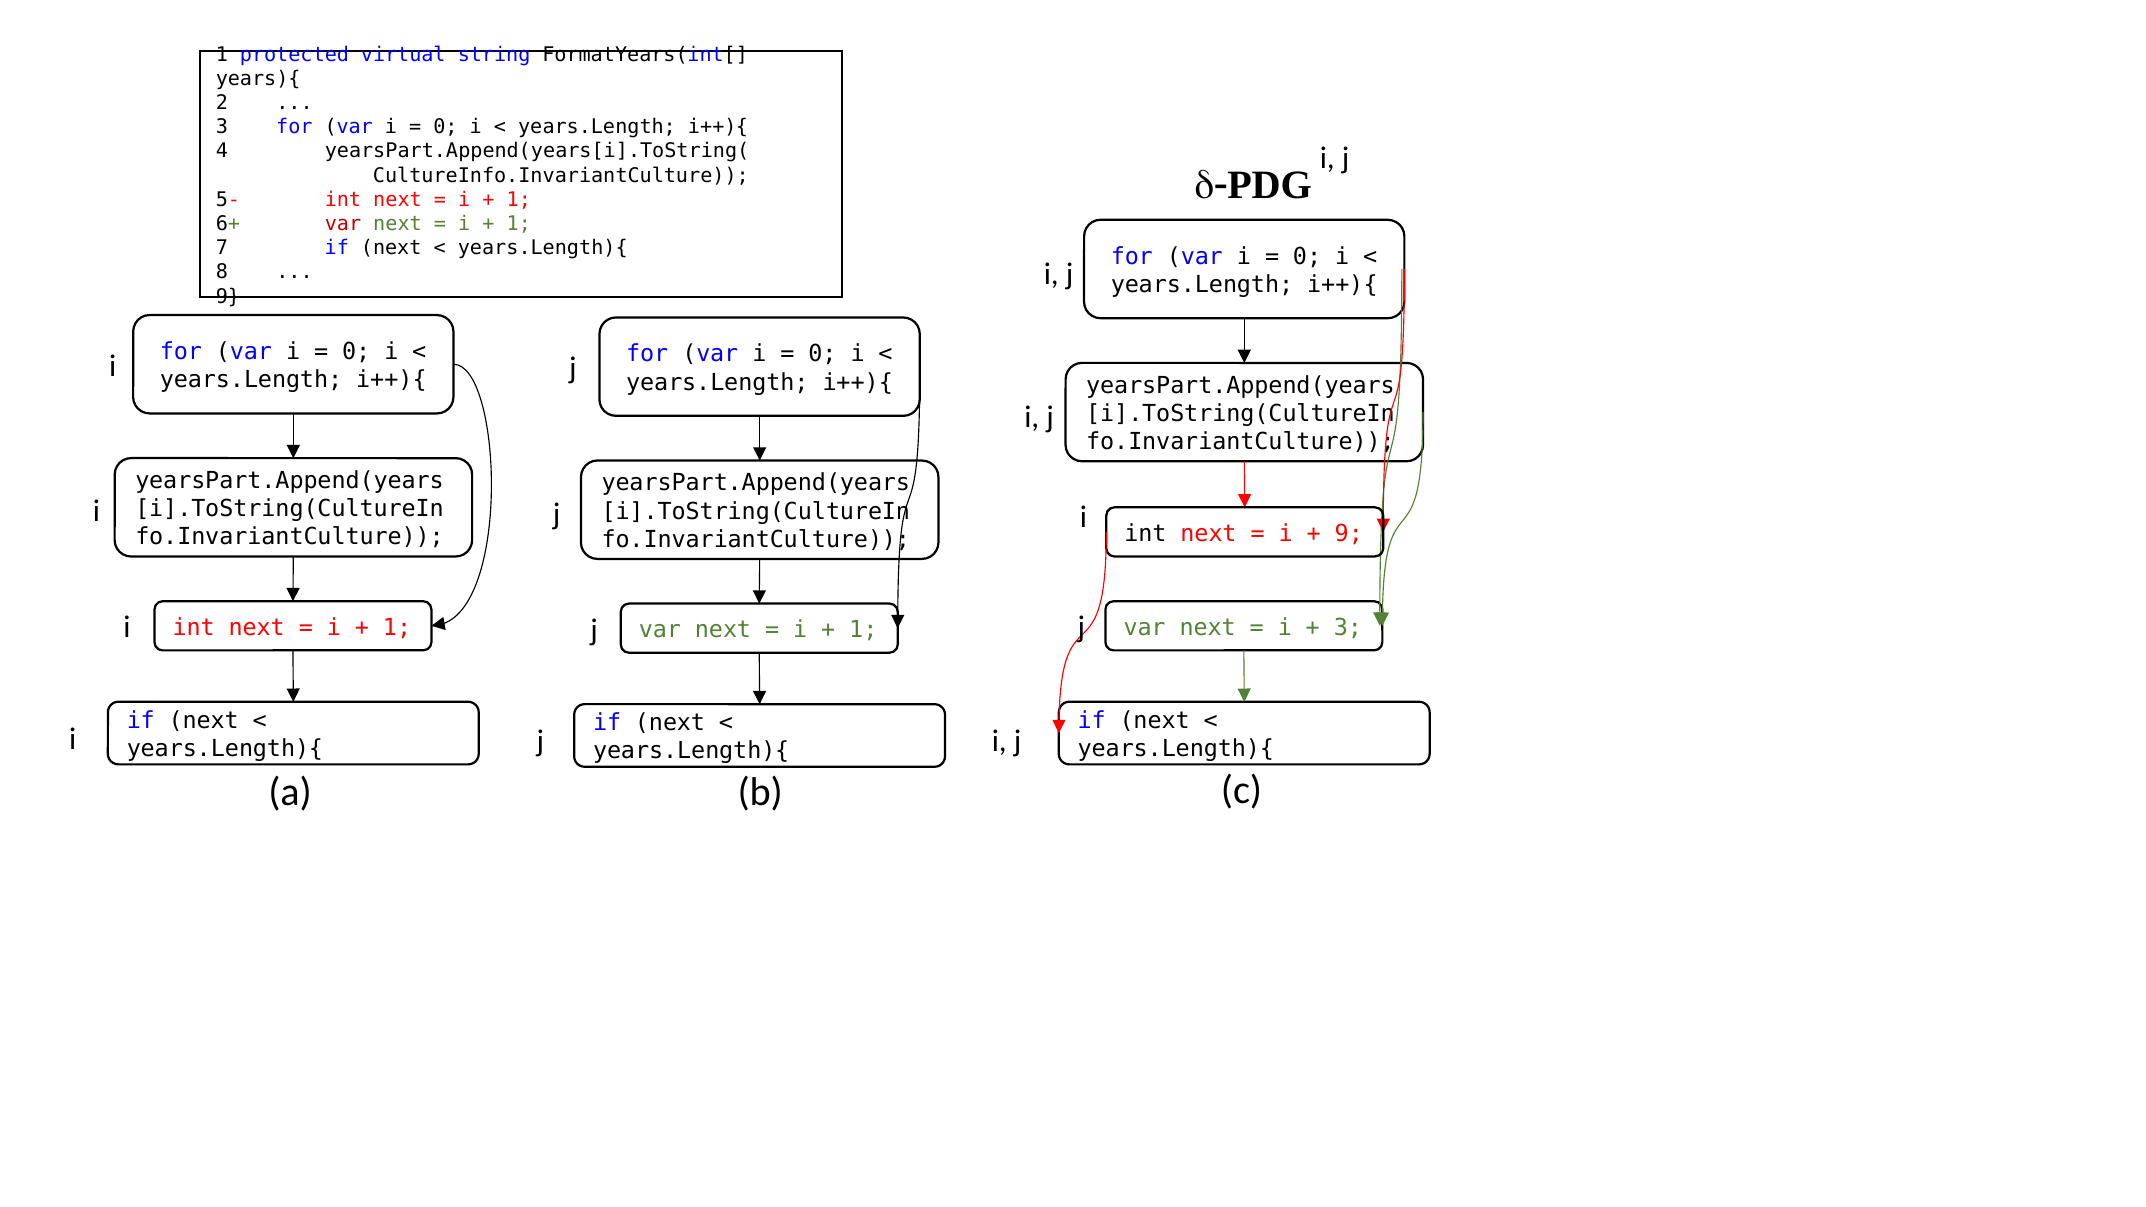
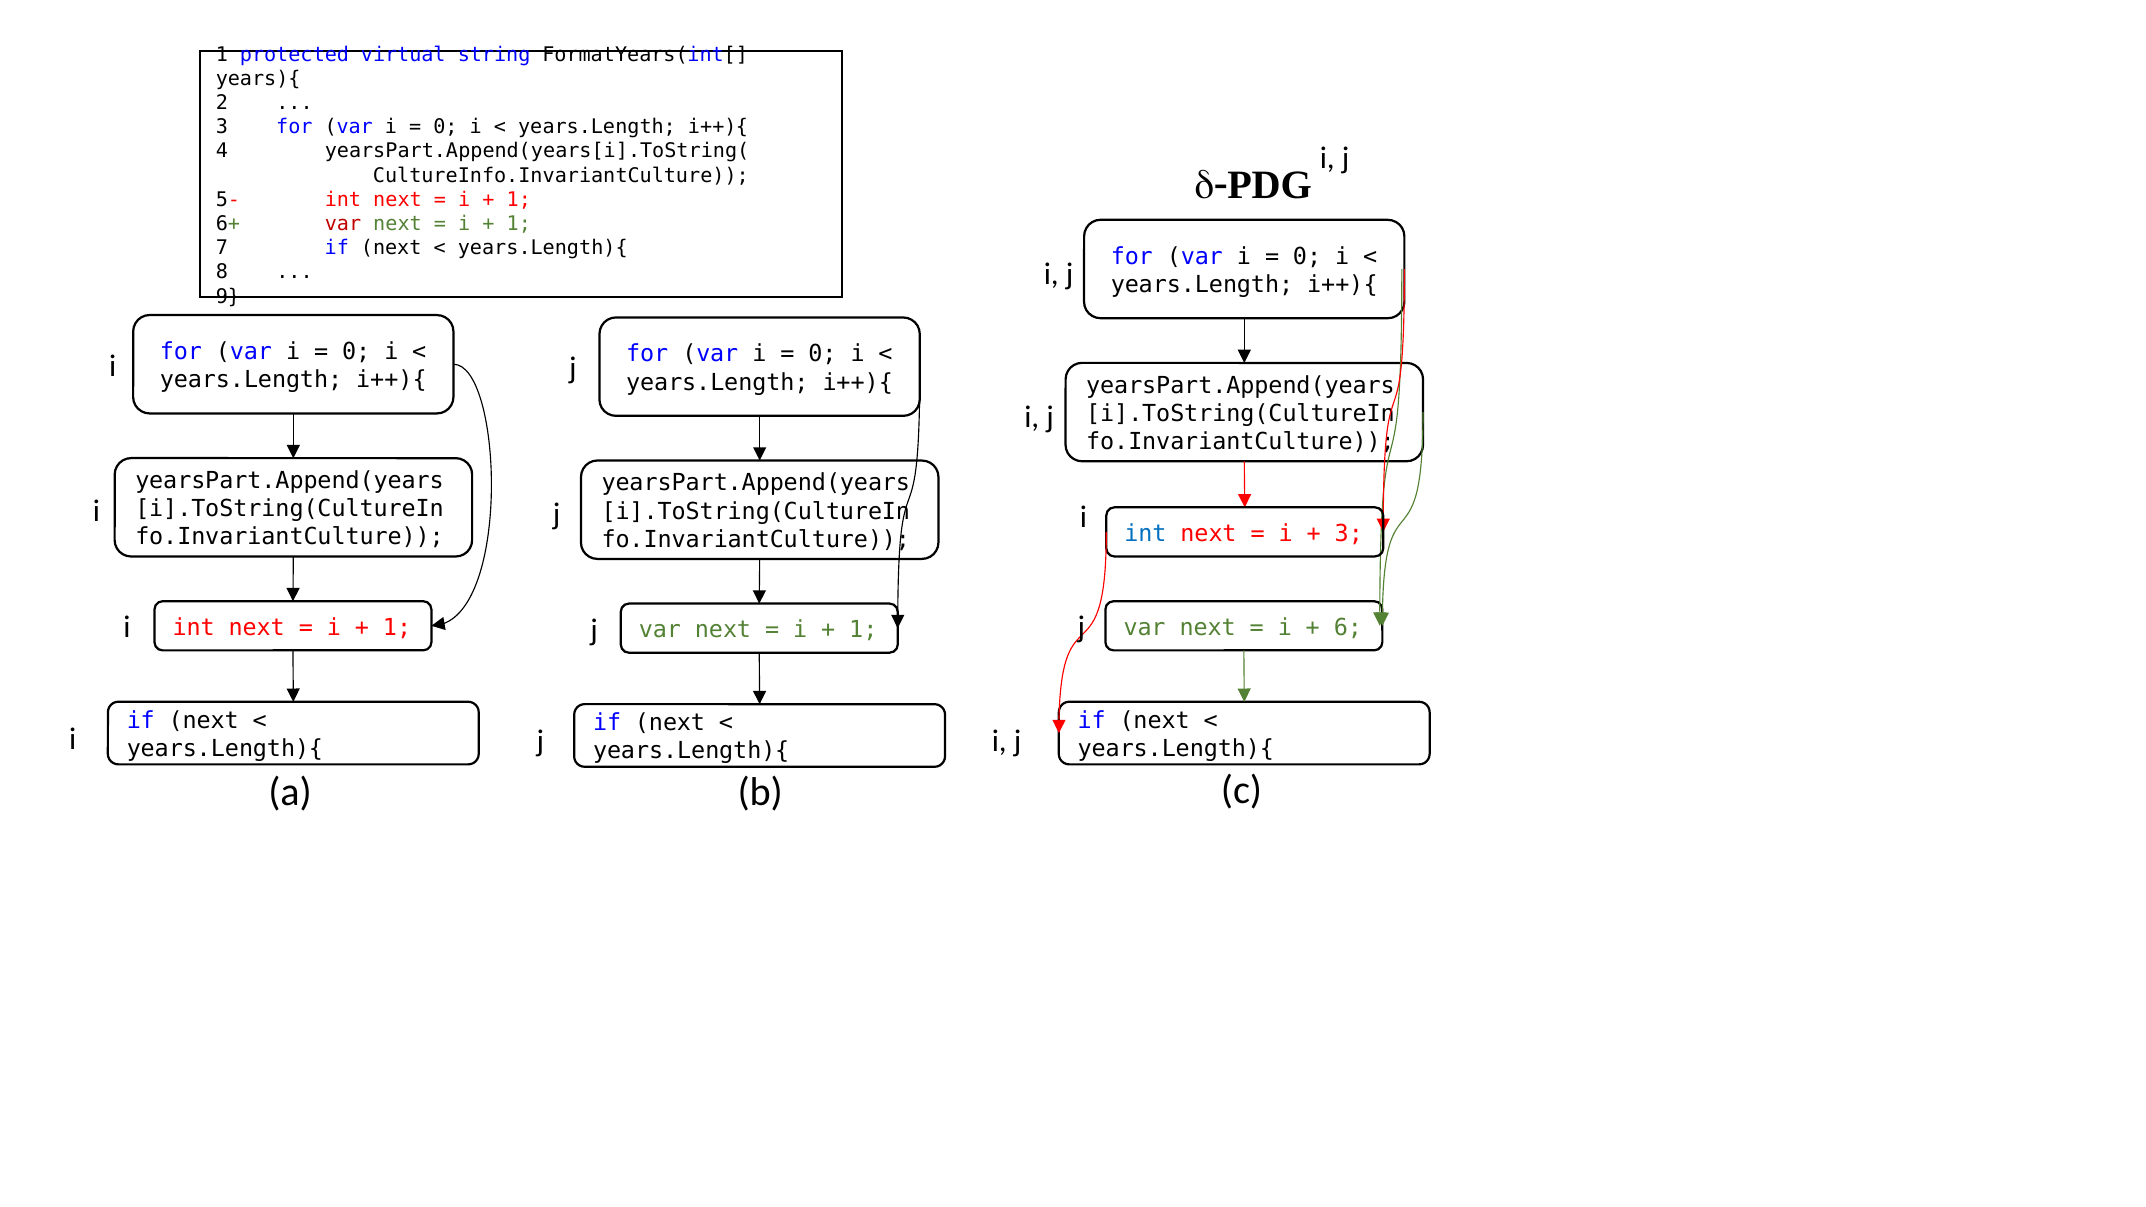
int colour: black -> blue (1146, 534)
9: 9 -> 3 (1349, 534)
3: 3 -> 6 (1348, 627)
